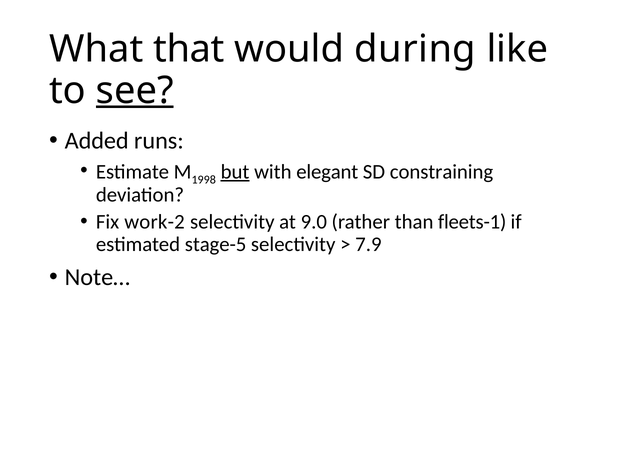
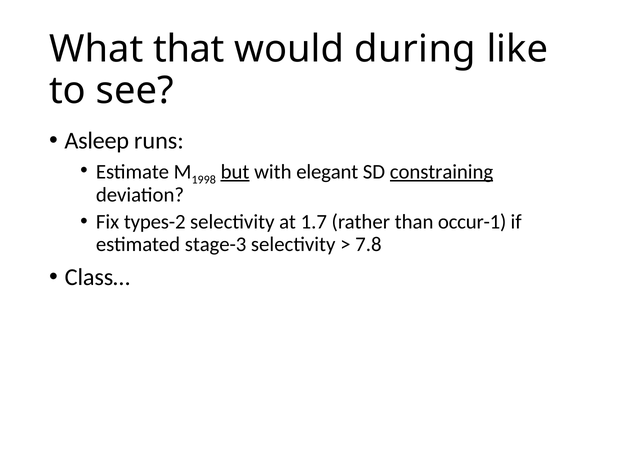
see underline: present -> none (135, 90)
Added: Added -> Asleep (97, 141)
constraining underline: none -> present (441, 172)
work-2: work-2 -> types-2 (155, 222)
9.0: 9.0 -> 1.7 (314, 222)
fleets-1: fleets-1 -> occur-1 (472, 222)
stage-5: stage-5 -> stage-3 (216, 244)
7.9: 7.9 -> 7.8 (368, 244)
Note…: Note… -> Class… (97, 277)
